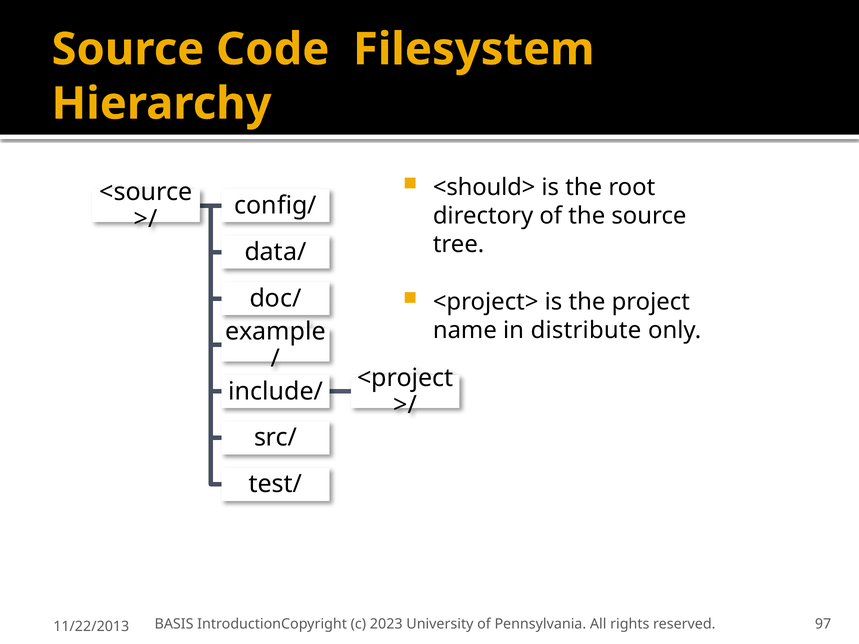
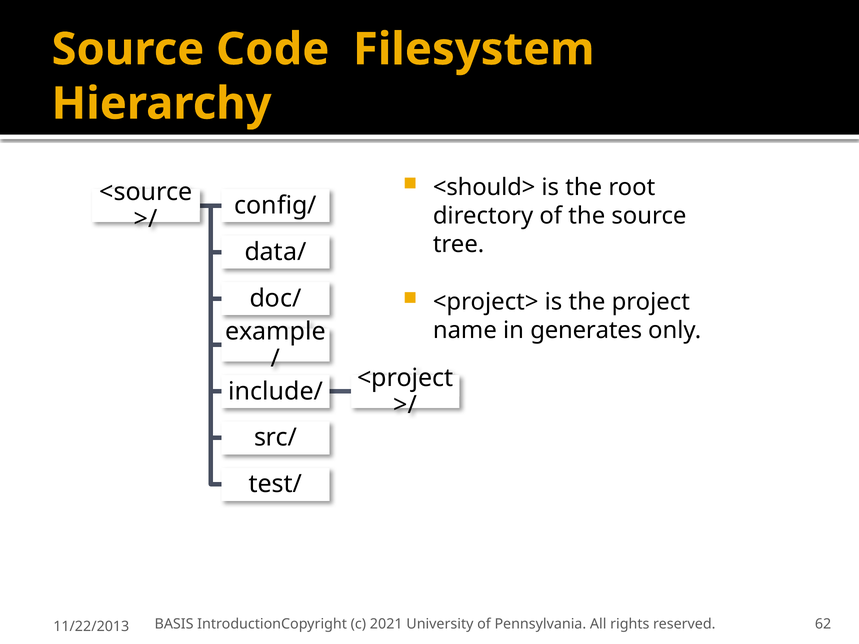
distribute: distribute -> generates (586, 331)
2023: 2023 -> 2021 (386, 624)
97: 97 -> 62 (823, 624)
